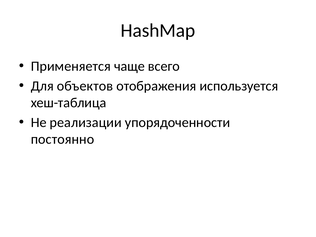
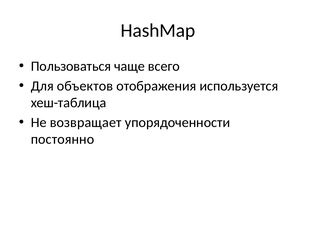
Применяется: Применяется -> Пользоваться (71, 66)
реализации: реализации -> возвращает (86, 122)
